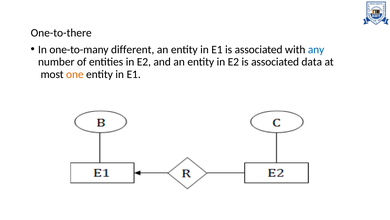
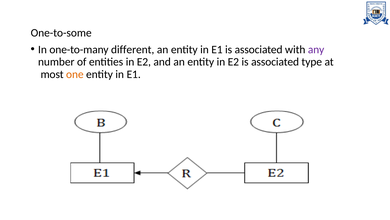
One-to-there: One-to-there -> One-to-some (61, 33)
any colour: blue -> purple (316, 49)
data: data -> type (312, 62)
